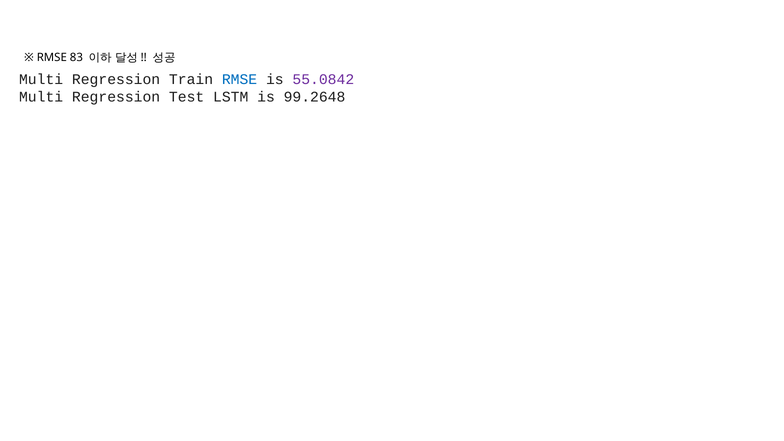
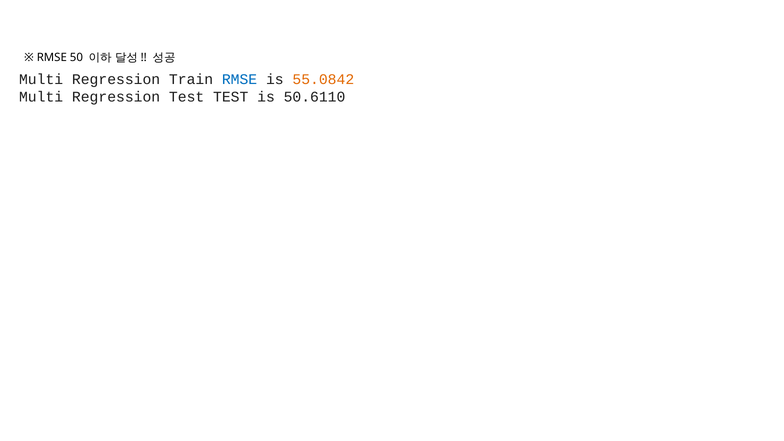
83: 83 -> 50 (76, 57)
55.0842 colour: purple -> orange (323, 79)
Test LSTM: LSTM -> TEST (231, 97)
99.2648: 99.2648 -> 50.6110 (315, 97)
